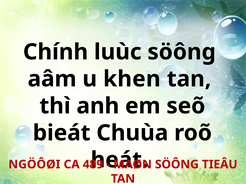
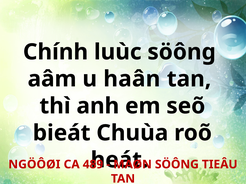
khen: khen -> haân (132, 79)
